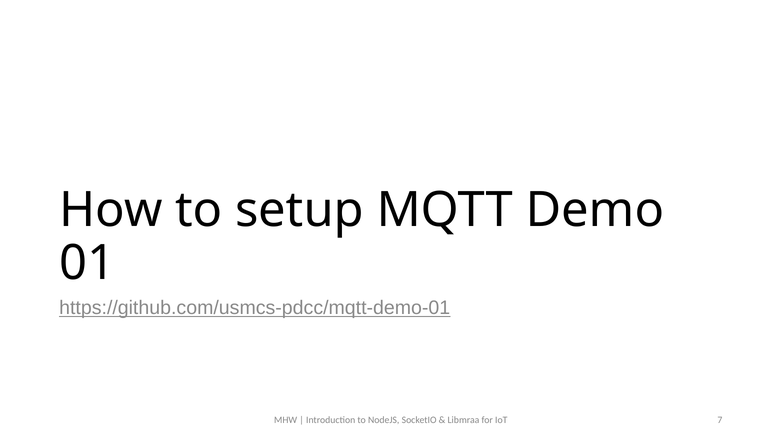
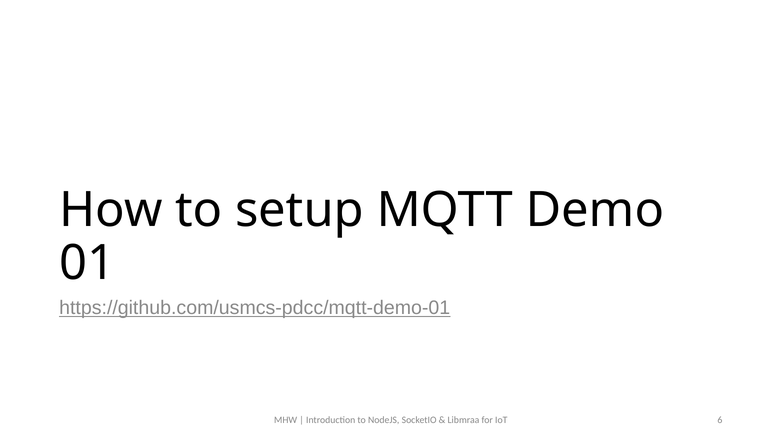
7: 7 -> 6 (720, 420)
